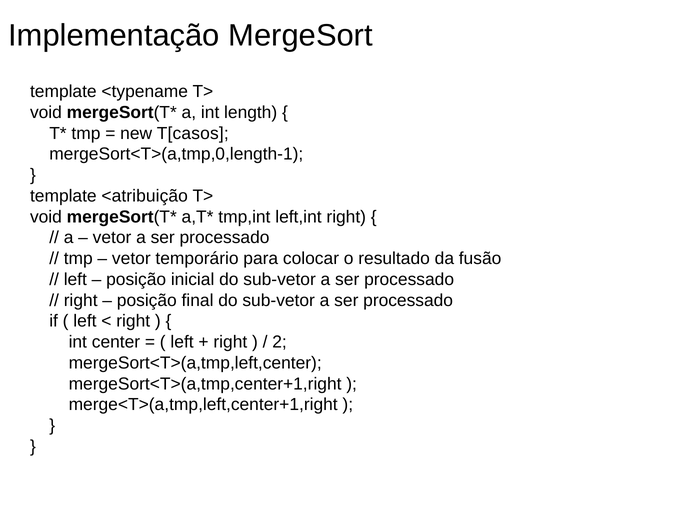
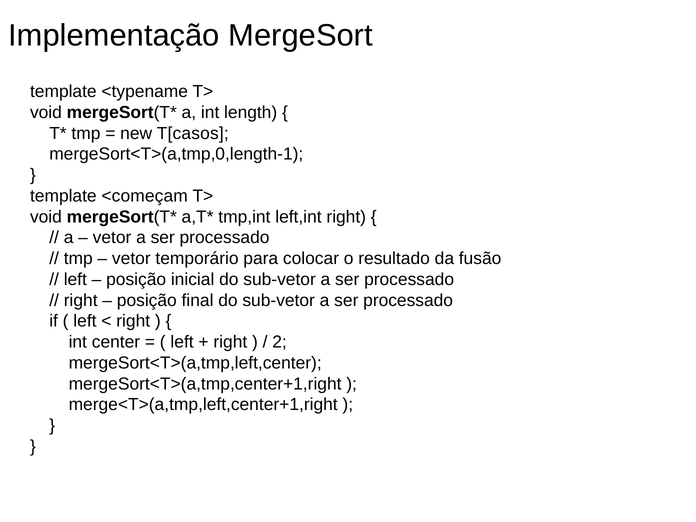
<atribuição: <atribuição -> <começam (145, 196)
